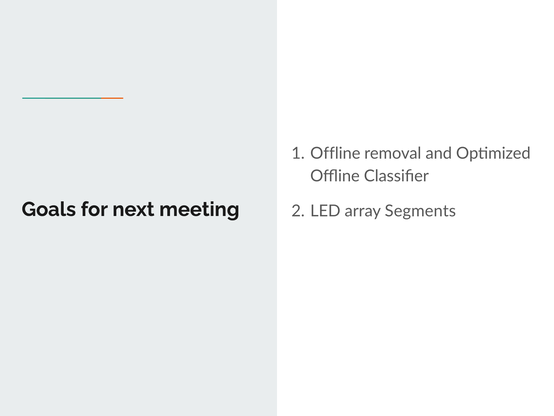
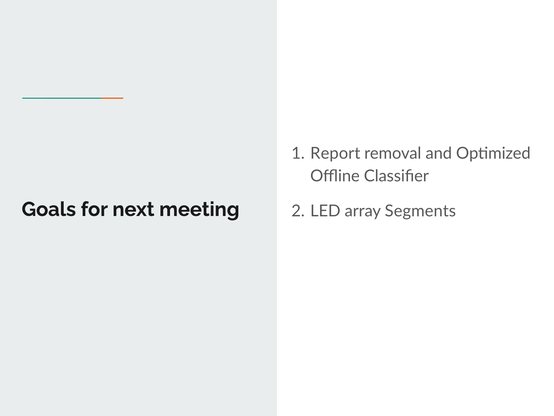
Offline: Offline -> Report (335, 153)
